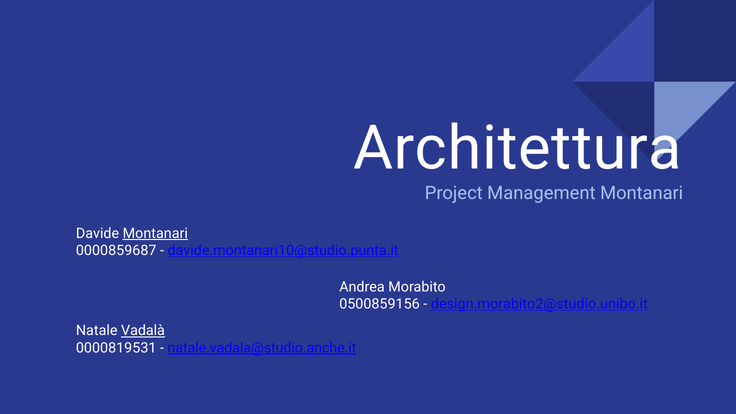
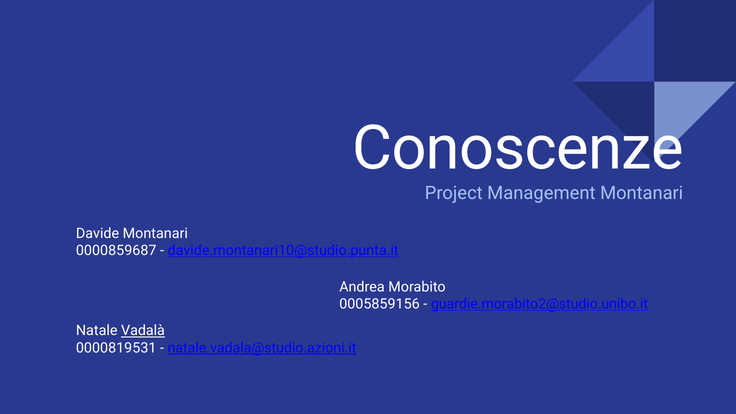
Architettura: Architettura -> Conoscenze (518, 148)
Montanari underline: present -> none (155, 233)
0500859156: 0500859156 -> 0005859156 (379, 304)
design.morabito2@studio.unibo.it: design.morabito2@studio.unibo.it -> guardie.morabito2@studio.unibo.it (539, 304)
natale.vadala@studio.anche.it: natale.vadala@studio.anche.it -> natale.vadala@studio.azioni.it (262, 348)
